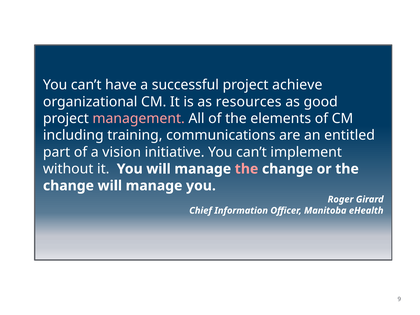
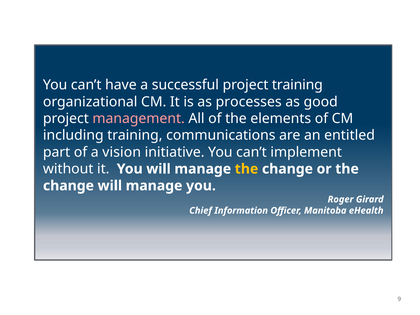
project achieve: achieve -> training (297, 85)
resources: resources -> processes (249, 102)
the colour: pink -> yellow (247, 169)
